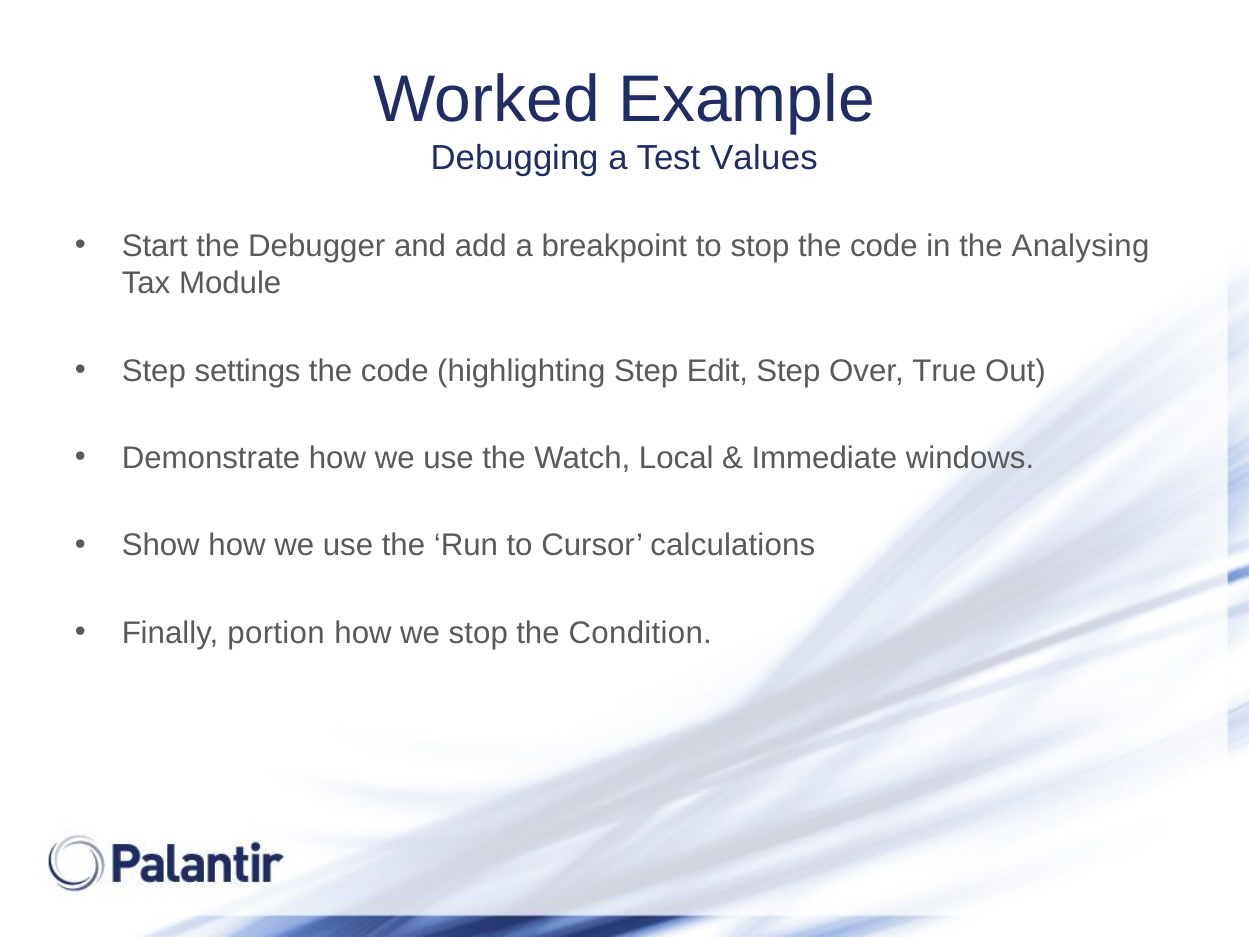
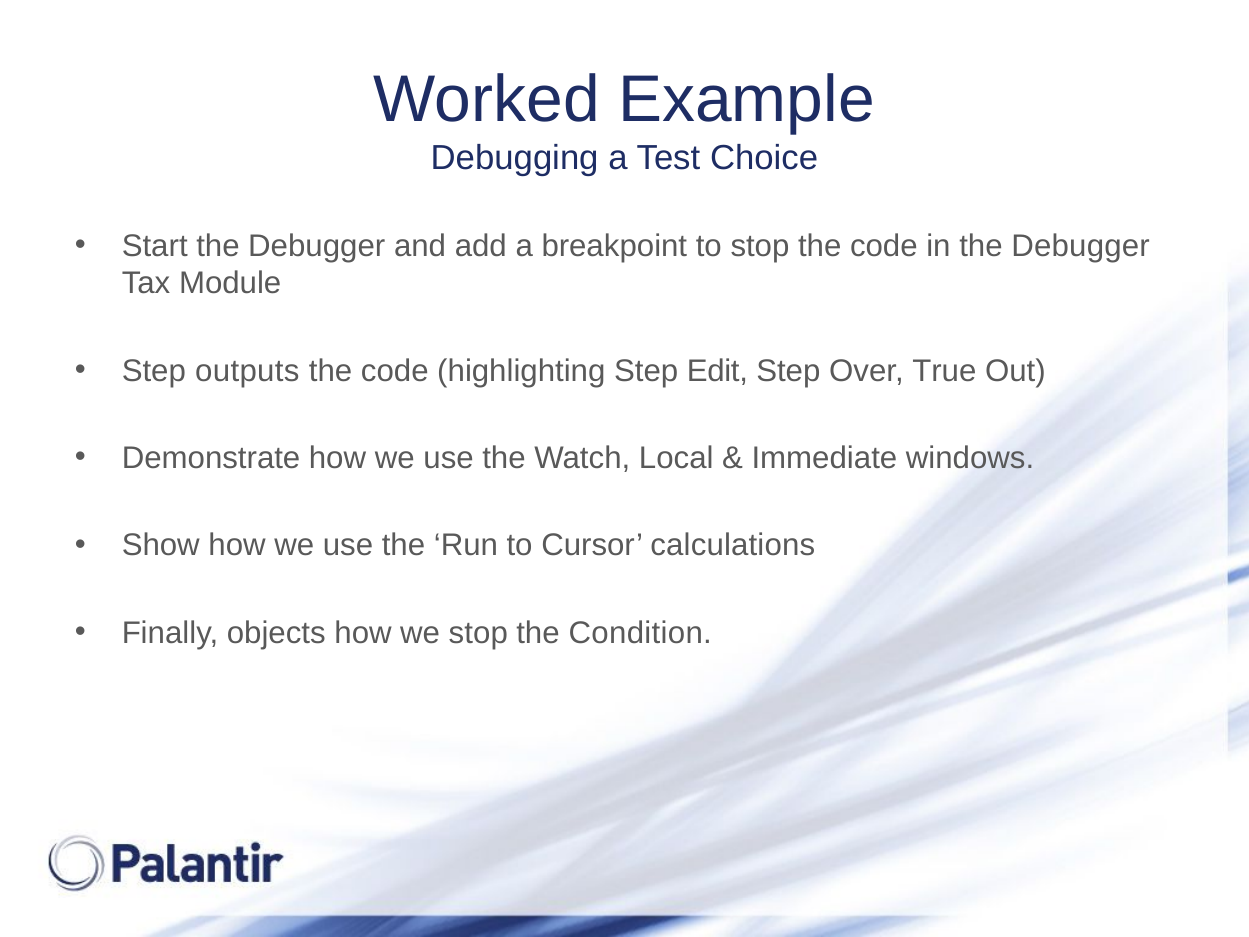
Values: Values -> Choice (764, 158)
in the Analysing: Analysing -> Debugger (1081, 246)
settings: settings -> outputs (247, 371)
portion: portion -> objects (276, 633)
